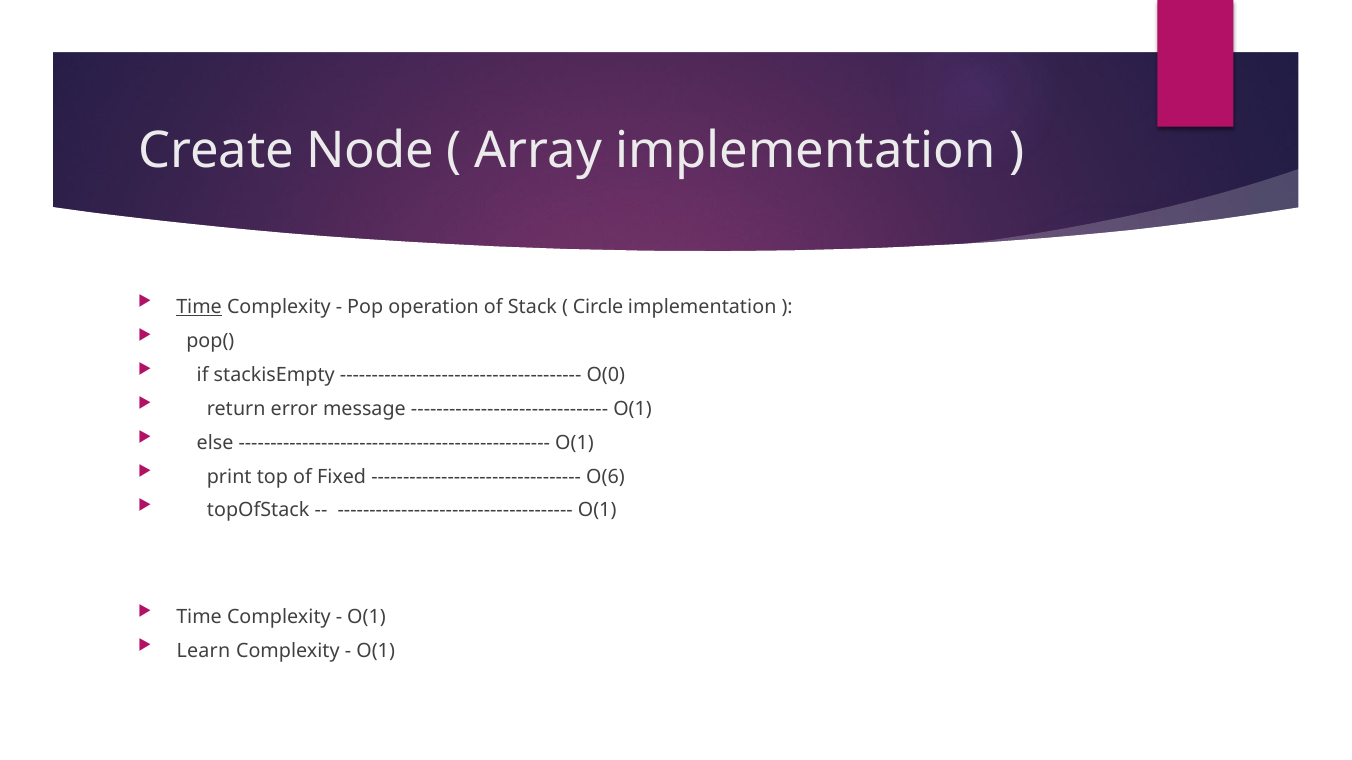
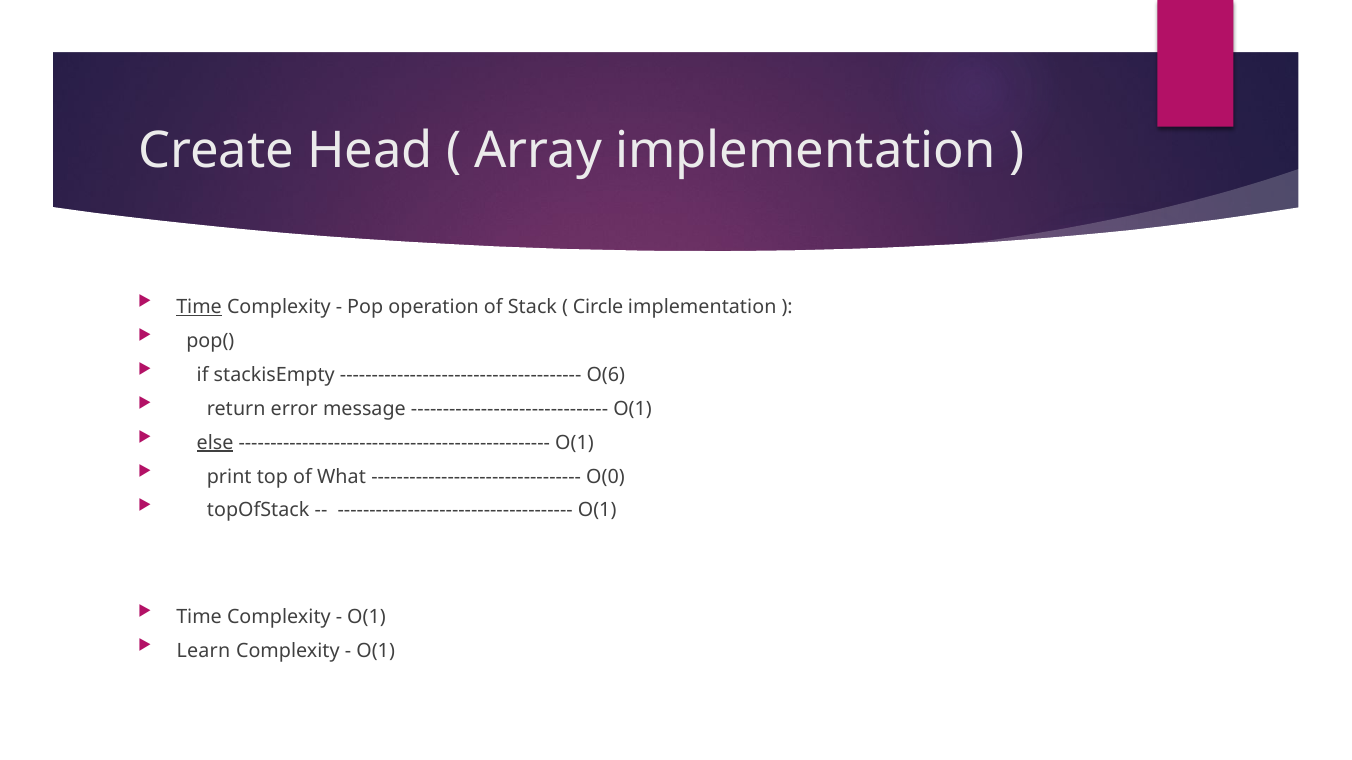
Node: Node -> Head (370, 151)
O(0: O(0 -> O(6 (606, 375)
else underline: none -> present (215, 443)
Fixed: Fixed -> What (342, 477)
O(6: O(6 -> O(0 (605, 477)
